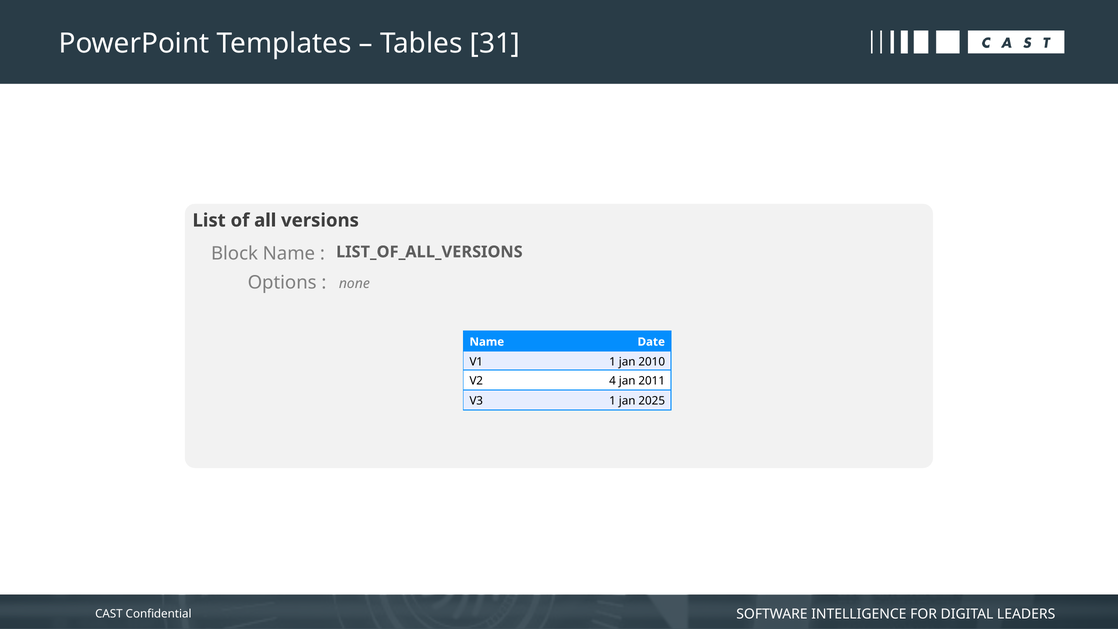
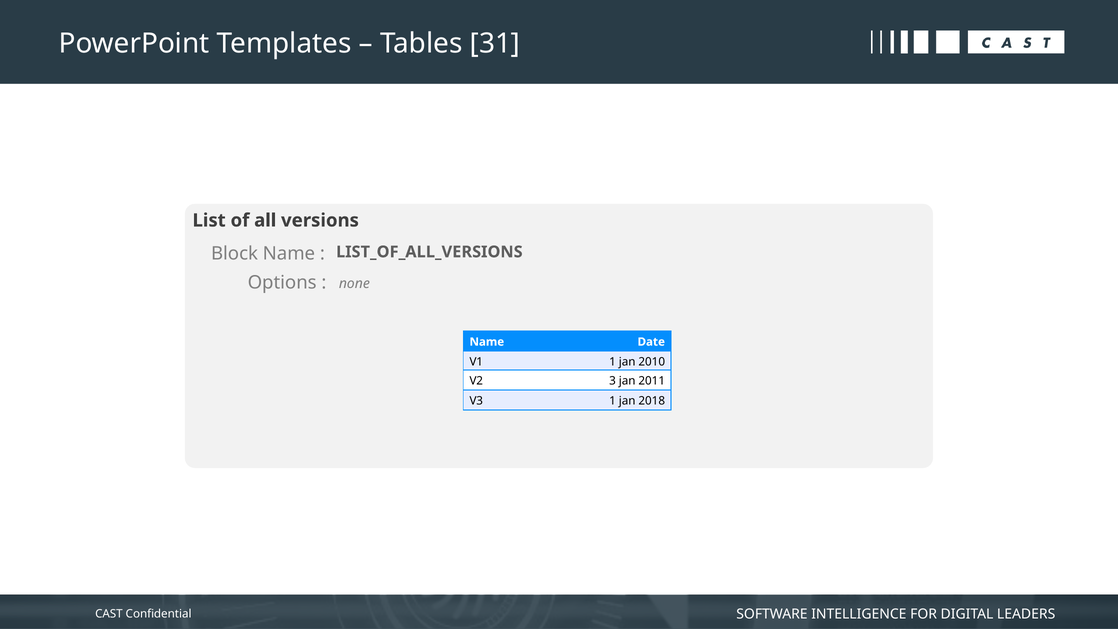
4: 4 -> 3 (613, 381)
2025: 2025 -> 2018 (652, 401)
